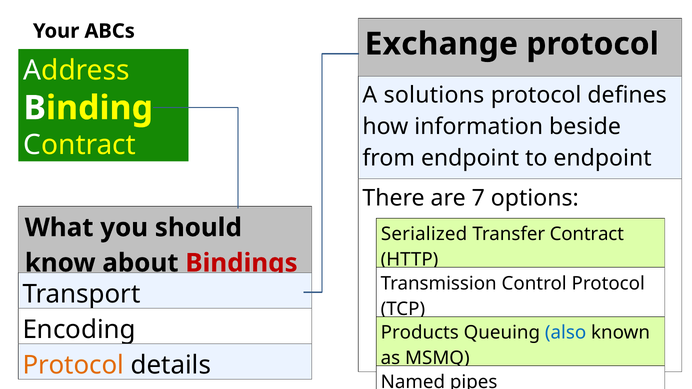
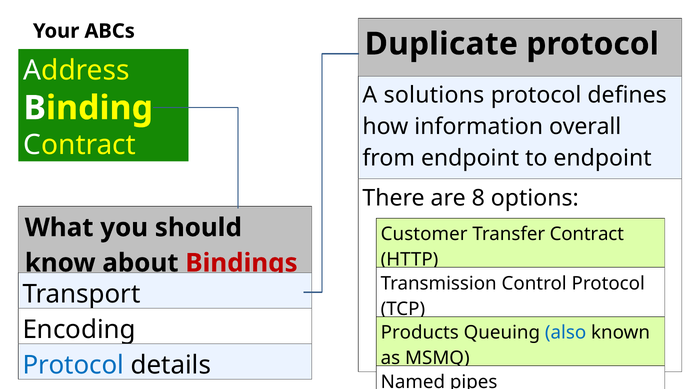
Exchange: Exchange -> Duplicate (441, 44)
beside: beside -> overall (585, 127)
7: 7 -> 8 (478, 198)
Serialized: Serialized -> Customer (424, 234)
Protocol colour: orange -> blue (73, 365)
